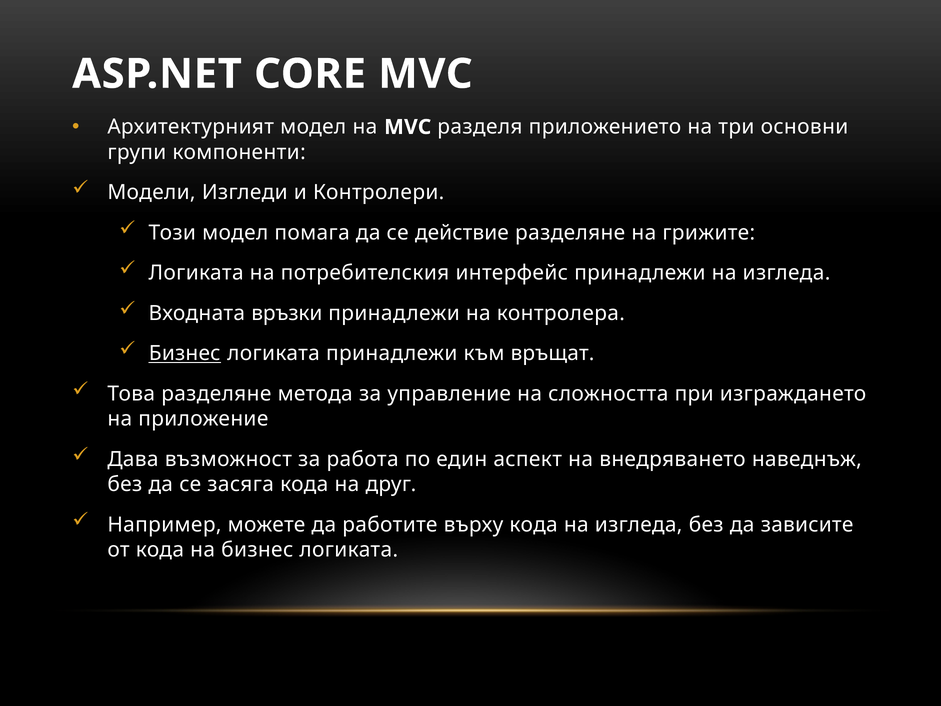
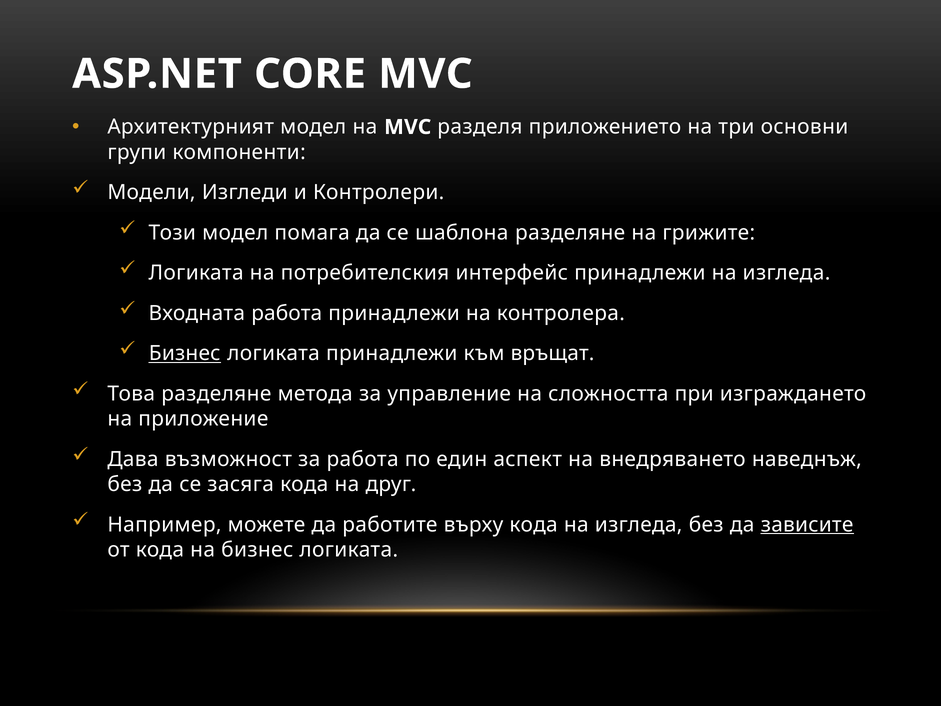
действие: действие -> шаблона (462, 233)
Входната връзки: връзки -> работа (287, 313)
зависите underline: none -> present (807, 524)
